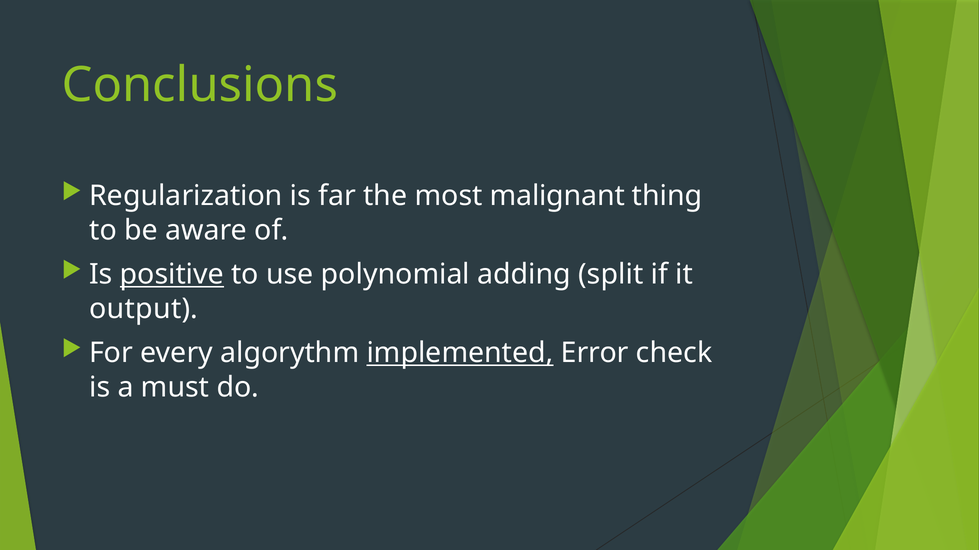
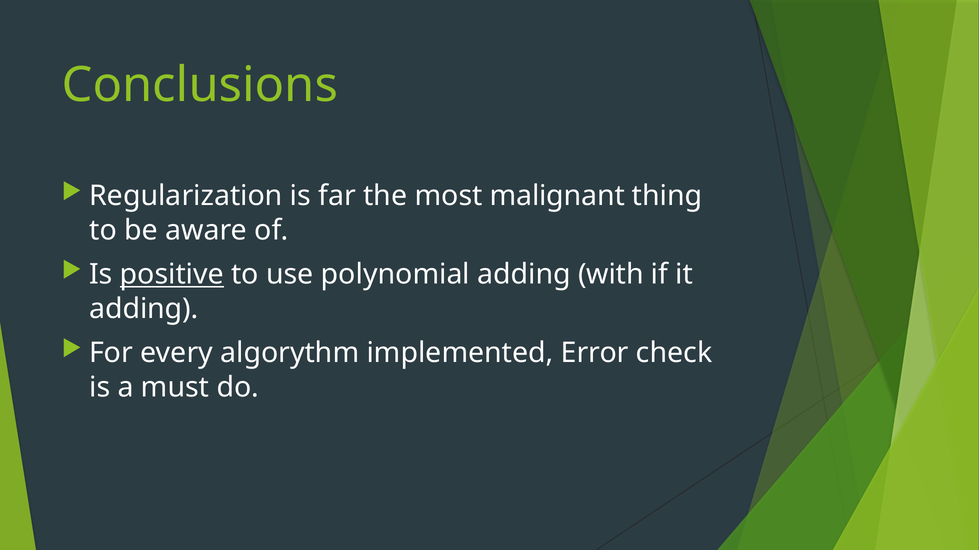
split: split -> with (611, 275)
output: output -> adding (144, 309)
implemented underline: present -> none (460, 353)
